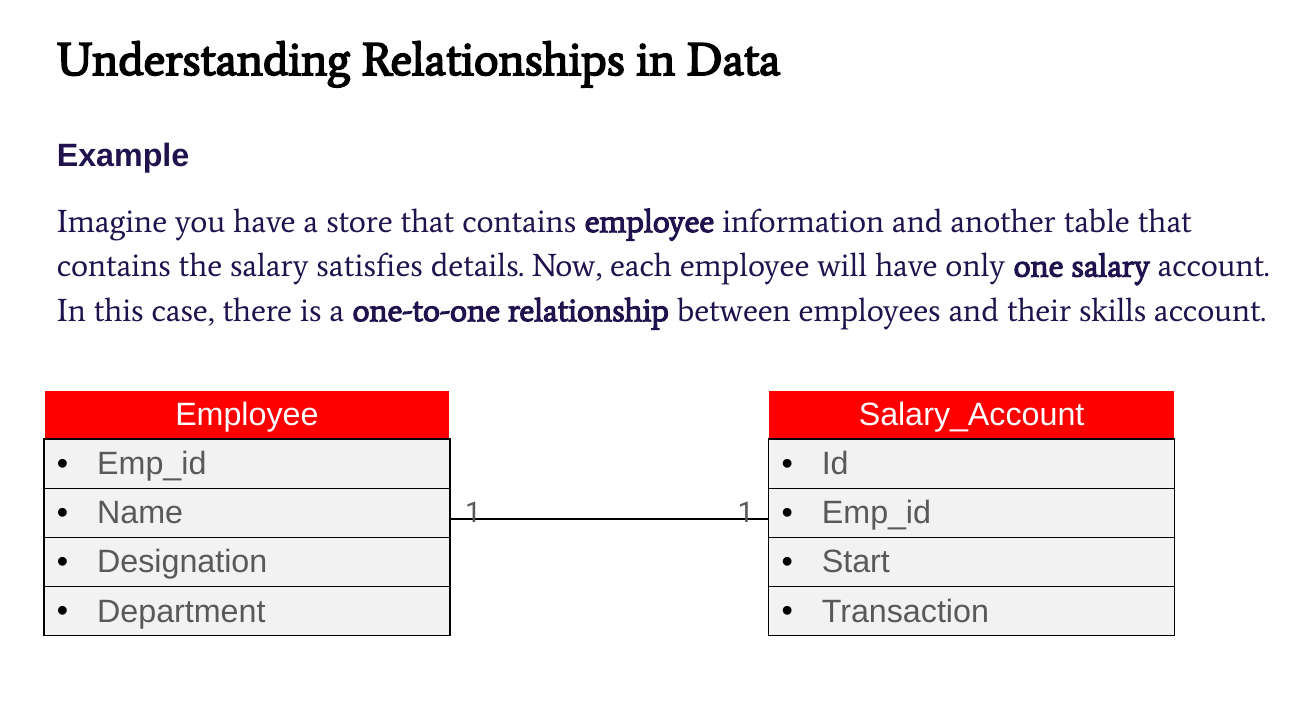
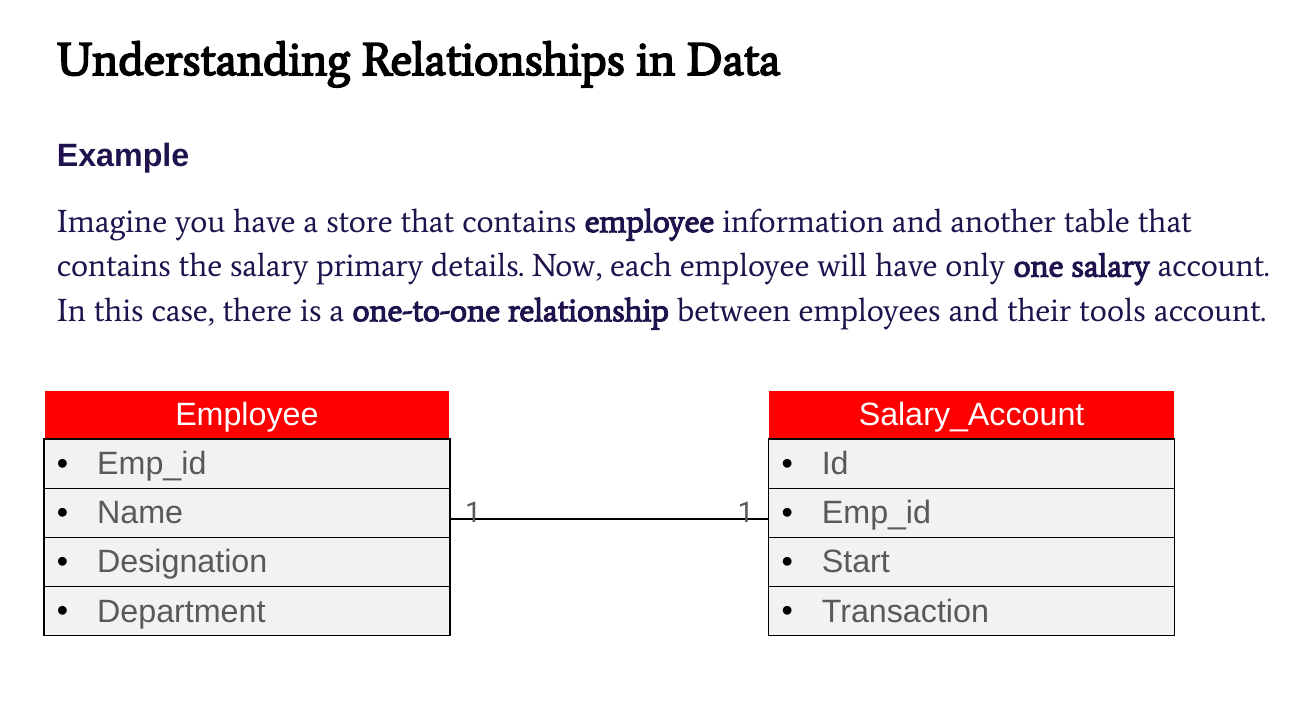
satisfies: satisfies -> primary (370, 266)
skills: skills -> tools (1112, 310)
